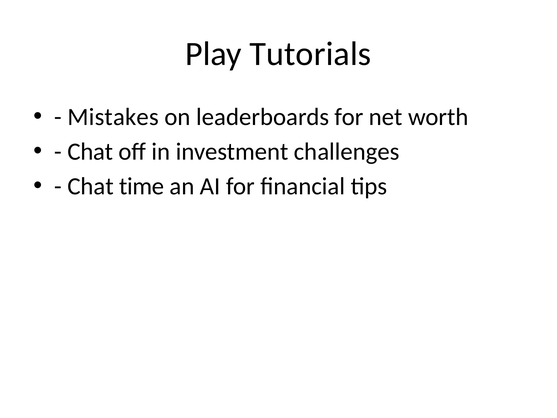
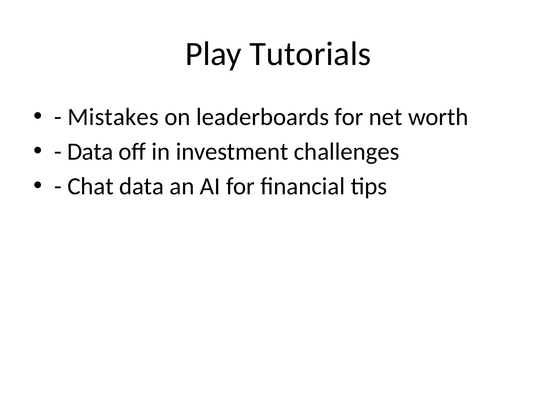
Chat: Chat -> Data (90, 152)
Chat time: time -> data (142, 186)
